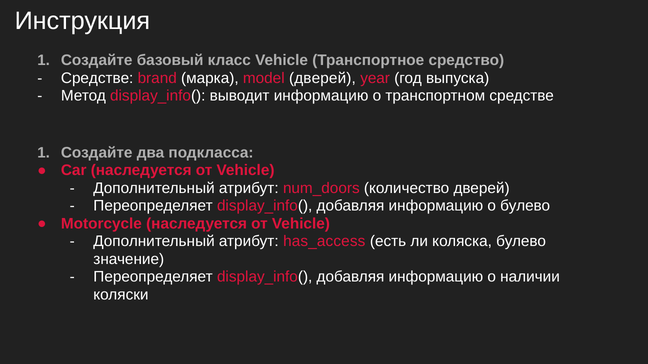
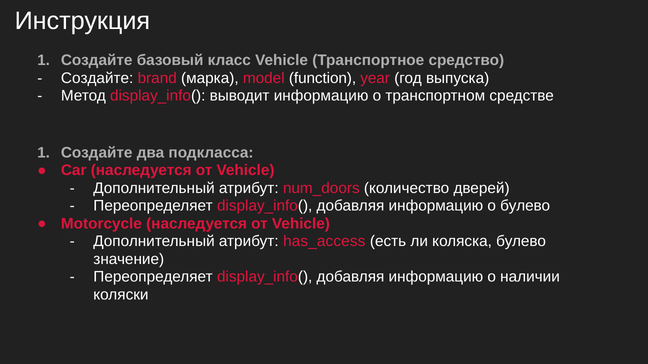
Средстве: Средстве -> Создайте (97, 78)
model дверей: дверей -> function (323, 78)
